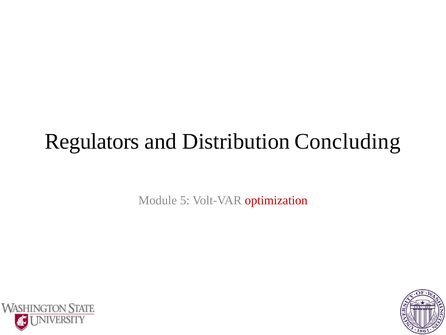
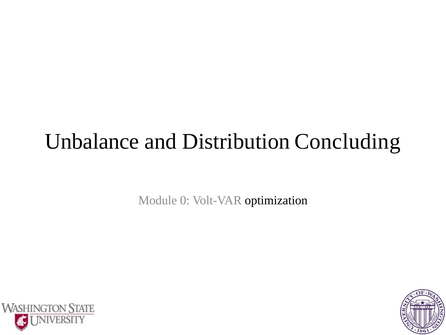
Regulators: Regulators -> Unbalance (92, 141)
5: 5 -> 0 (185, 200)
optimization colour: red -> black (276, 200)
